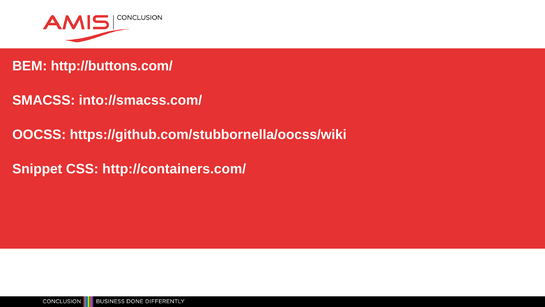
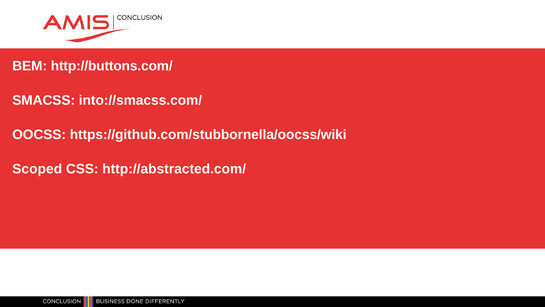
Snippet: Snippet -> Scoped (37, 169)
http://containers.com/: http://containers.com/ -> http://abstracted.com/ (174, 169)
